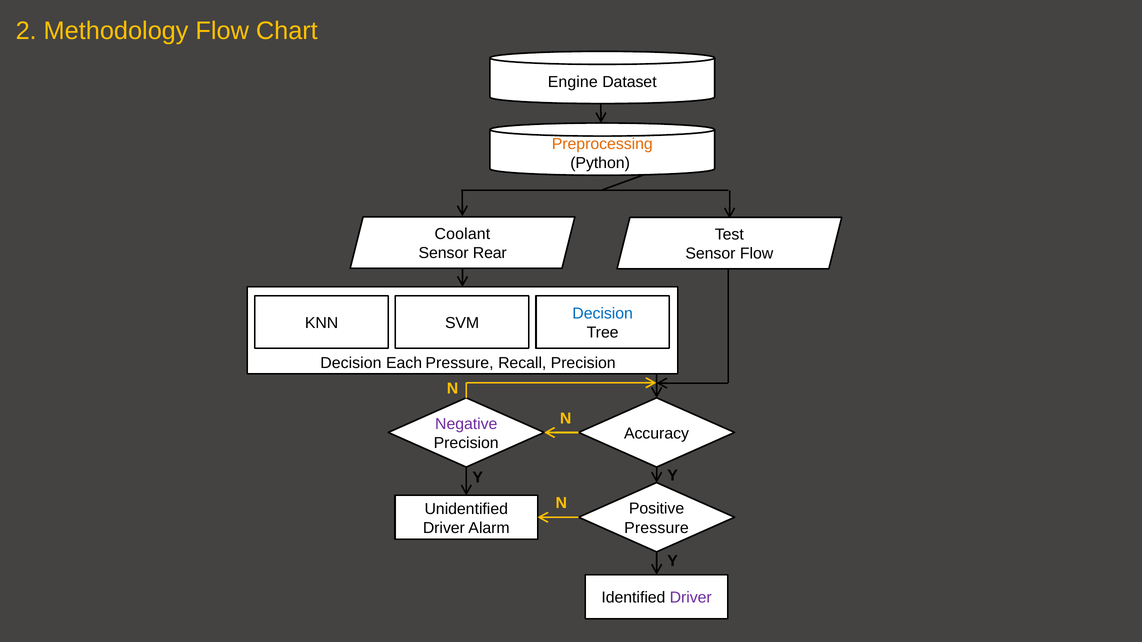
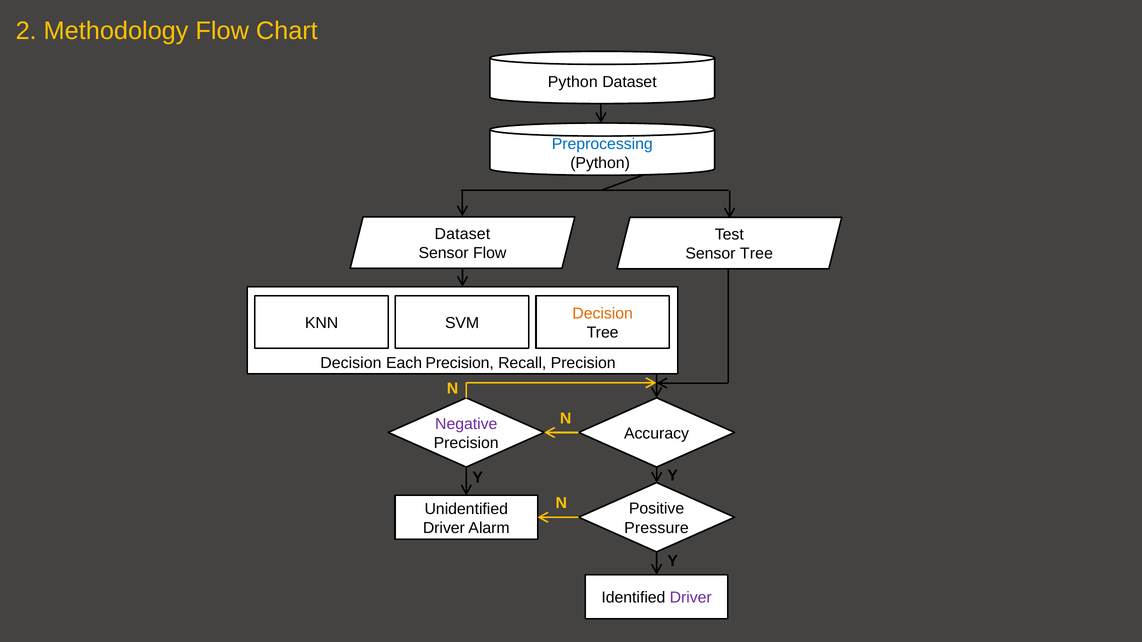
Engine: Engine -> Python (573, 82)
Preprocessing colour: orange -> blue (602, 144)
Coolant: Coolant -> Dataset (462, 234)
Sensor Rear: Rear -> Flow (490, 253)
Sensor Flow: Flow -> Tree (756, 254)
Decision colour: blue -> orange (603, 314)
Each Pressure: Pressure -> Precision (460, 363)
